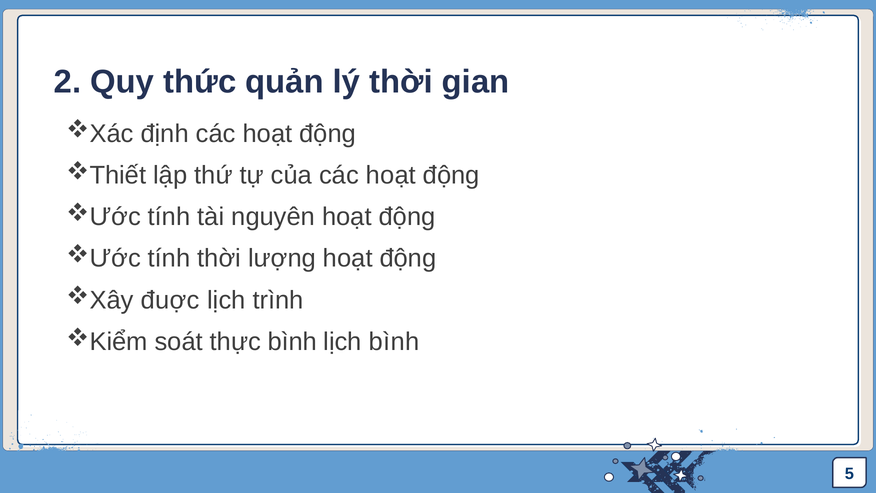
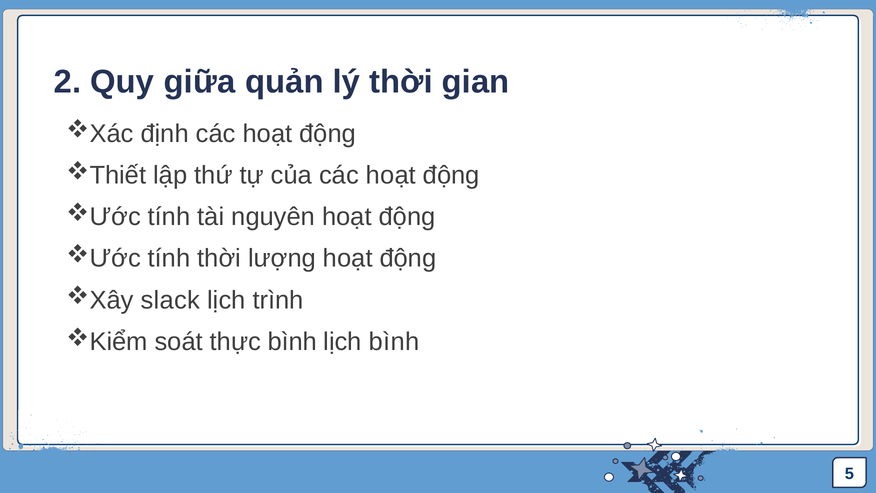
thức: thức -> giữa (200, 82)
đuợc: đuợc -> slack (170, 300)
